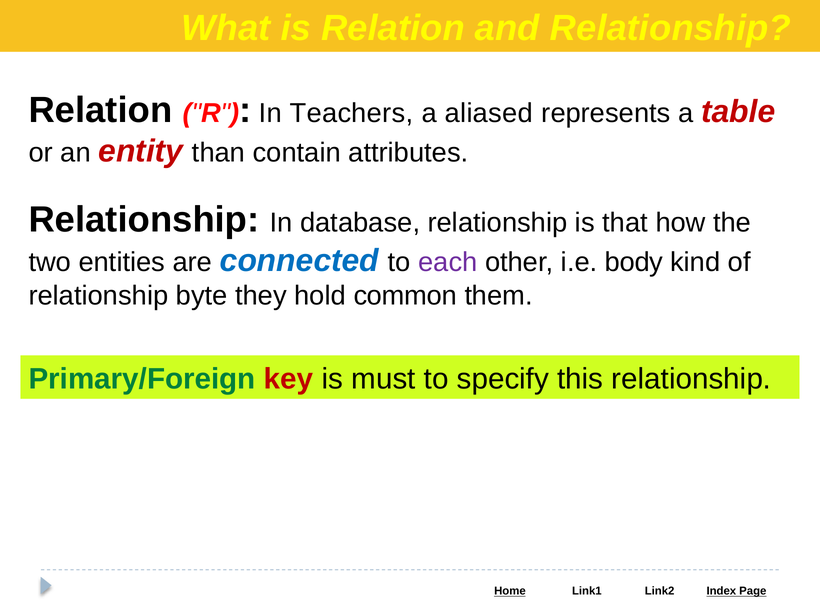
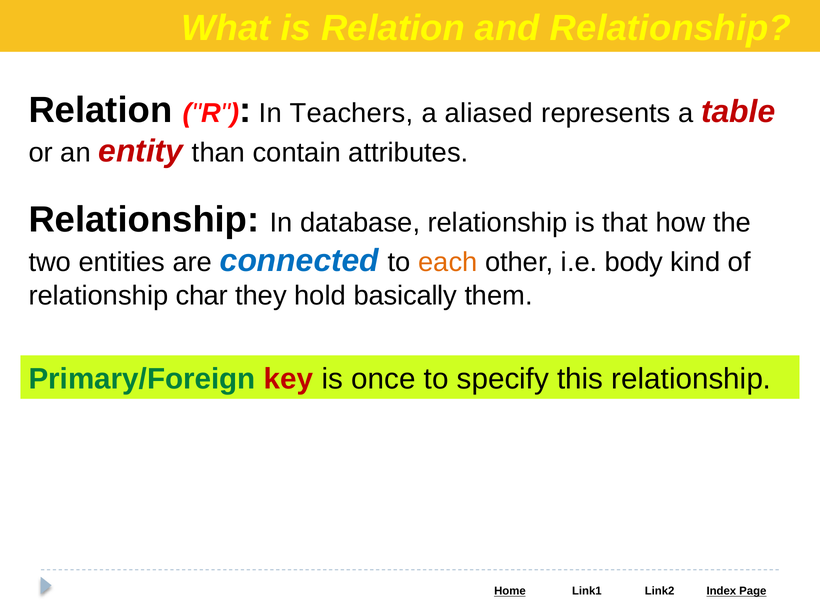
each colour: purple -> orange (448, 262)
byte: byte -> char (202, 296)
common: common -> basically (405, 296)
must: must -> once (384, 379)
